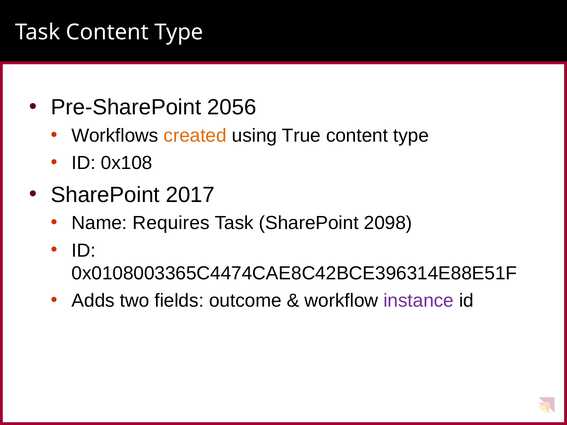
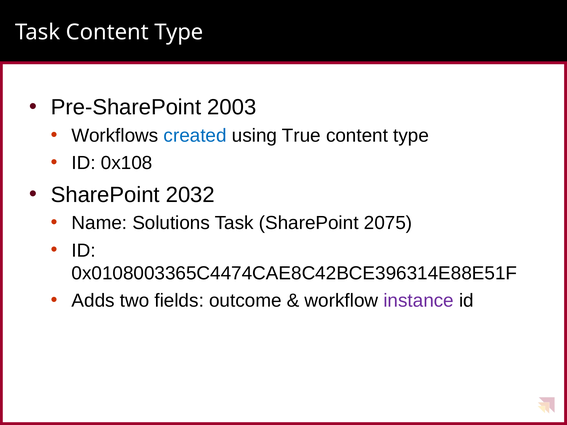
2056: 2056 -> 2003 (232, 107)
created colour: orange -> blue (195, 136)
2017: 2017 -> 2032 (190, 195)
Requires: Requires -> Solutions (171, 223)
2098: 2098 -> 2075 (388, 223)
